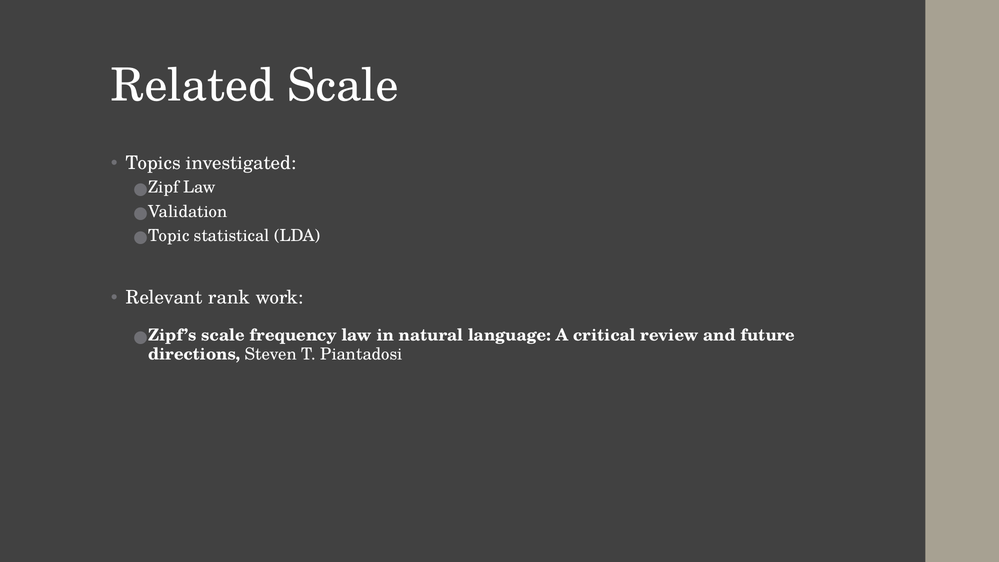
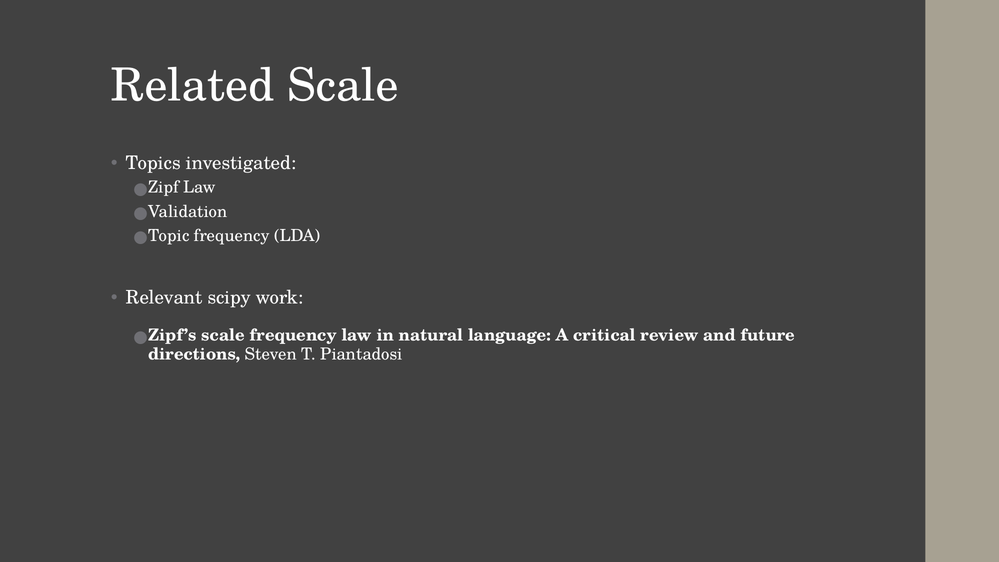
statistical: statistical -> frequency (232, 236)
rank: rank -> scipy (229, 298)
